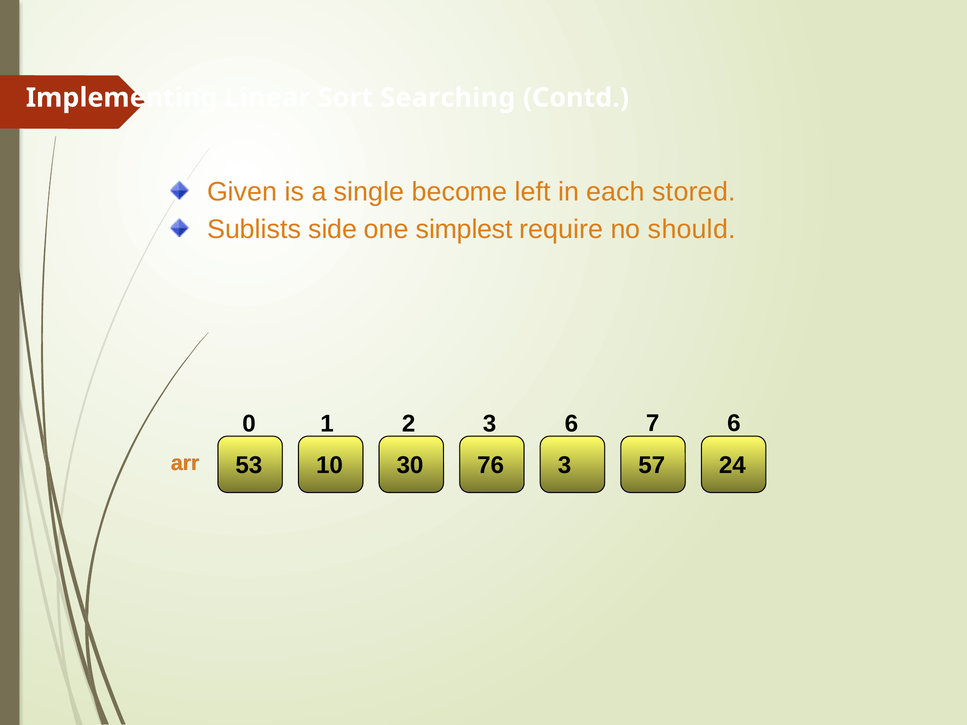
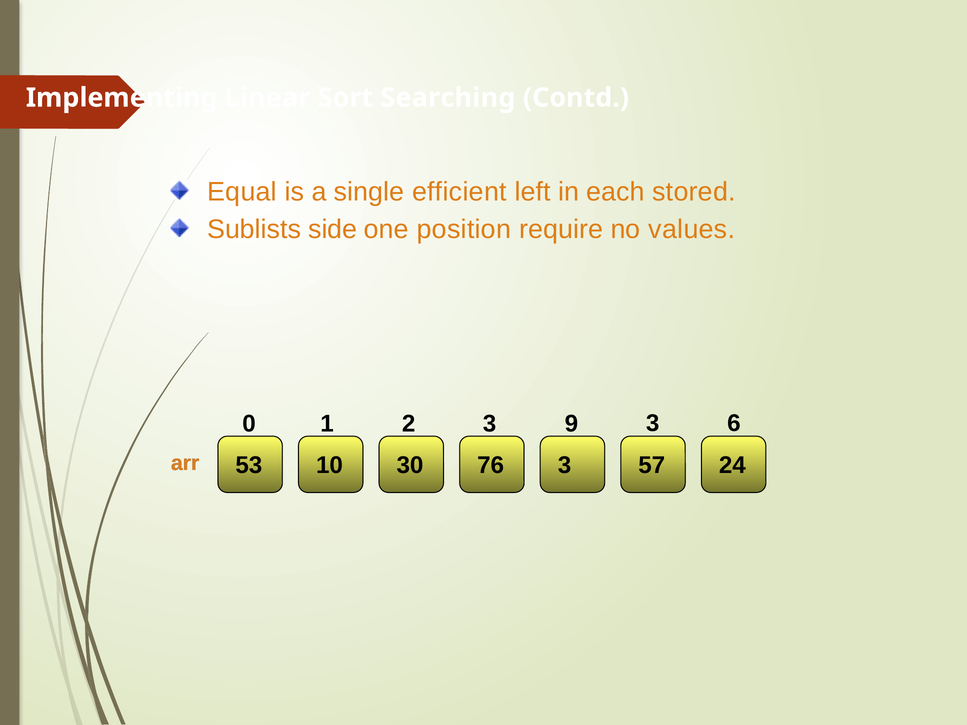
Given: Given -> Equal (242, 192)
become: become -> efficient (459, 192)
simplest: simplest -> position (464, 229)
should: should -> values (692, 229)
0 6: 6 -> 9 (571, 424)
3 7: 7 -> 3 (653, 424)
